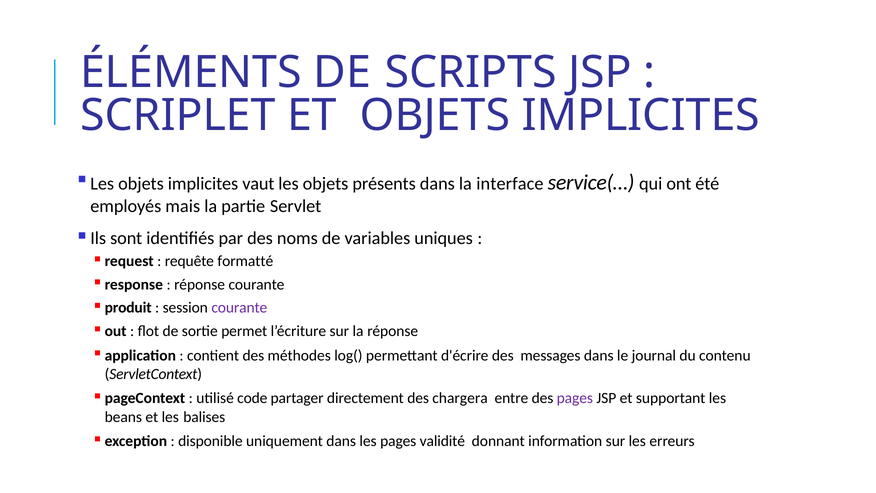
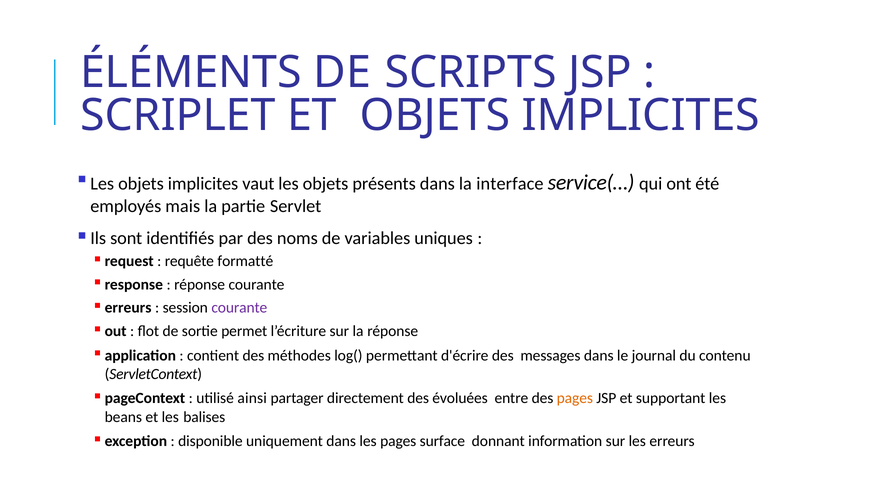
produit: produit -> erreurs (128, 308)
code: code -> ainsi (252, 398)
chargera: chargera -> évoluées (460, 398)
pages colour: purple -> orange (575, 398)
validité: validité -> surface (442, 441)
